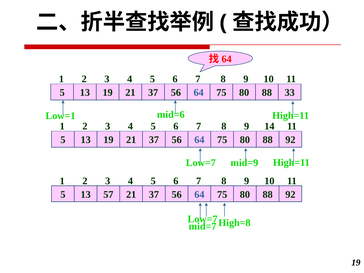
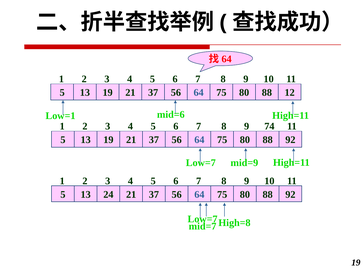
33: 33 -> 12 (290, 93)
14: 14 -> 74 (269, 126)
57: 57 -> 24 (108, 194)
